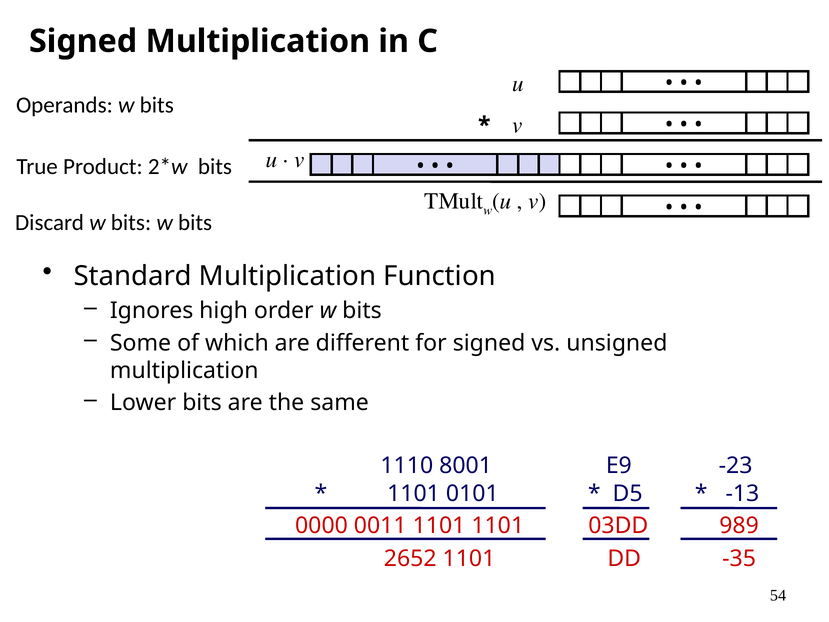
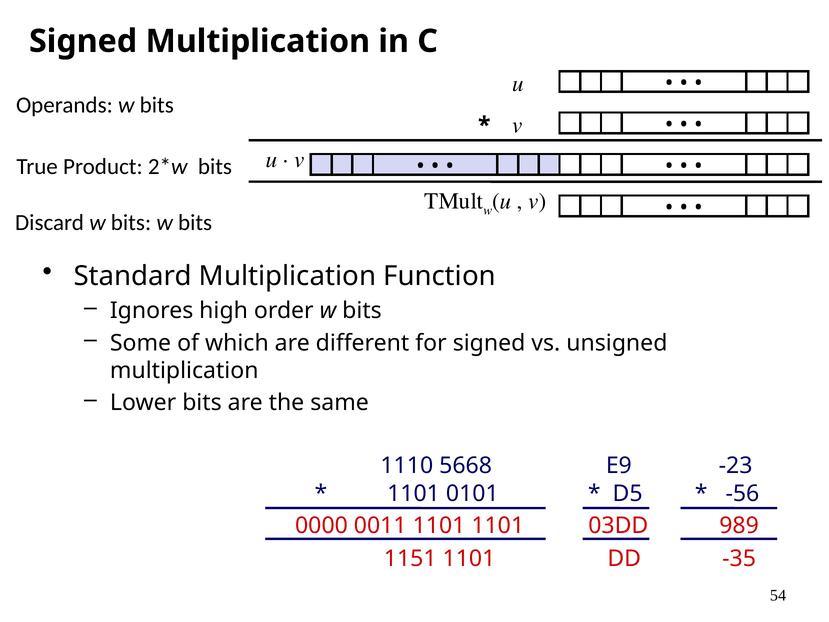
8001: 8001 -> 5668 (466, 466)
-13: -13 -> -56 (742, 493)
2652: 2652 -> 1151 (410, 558)
